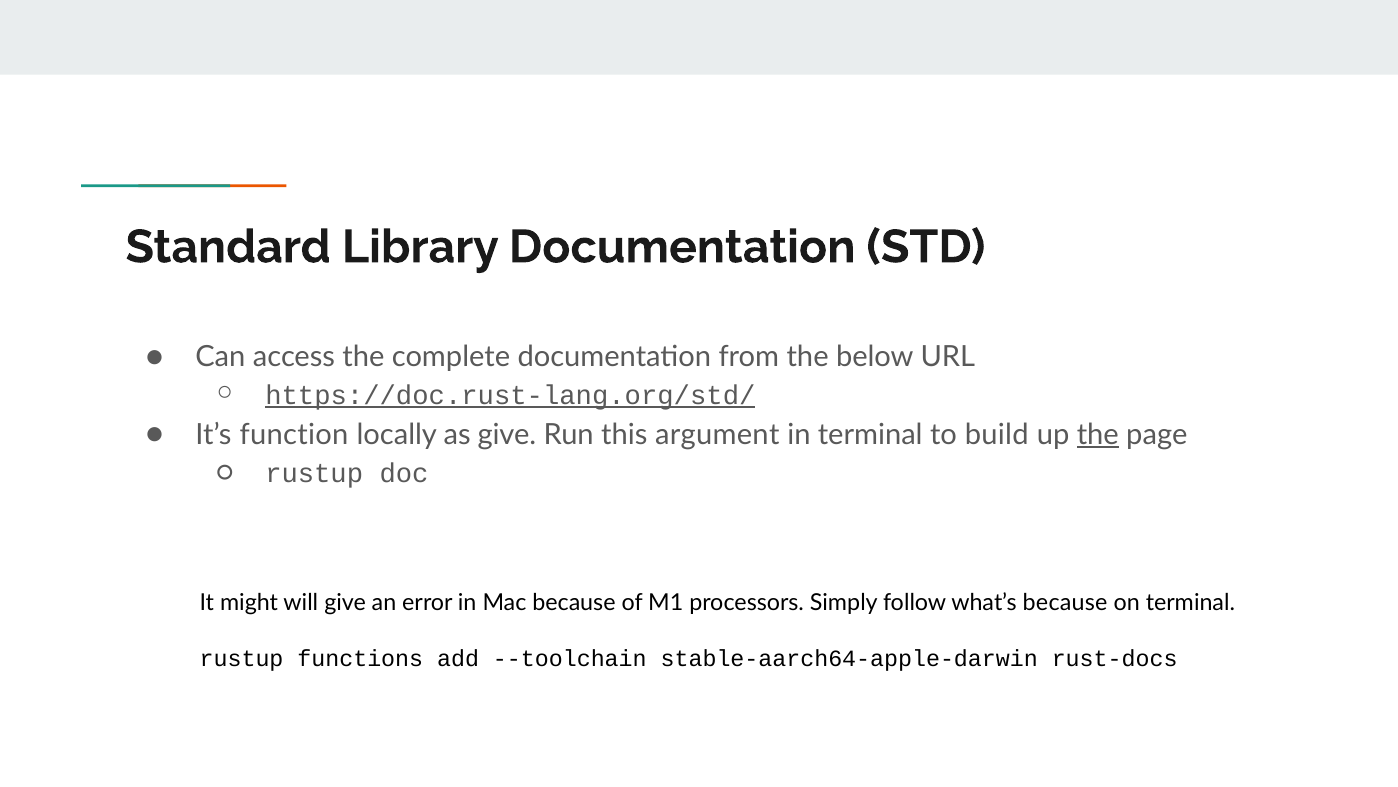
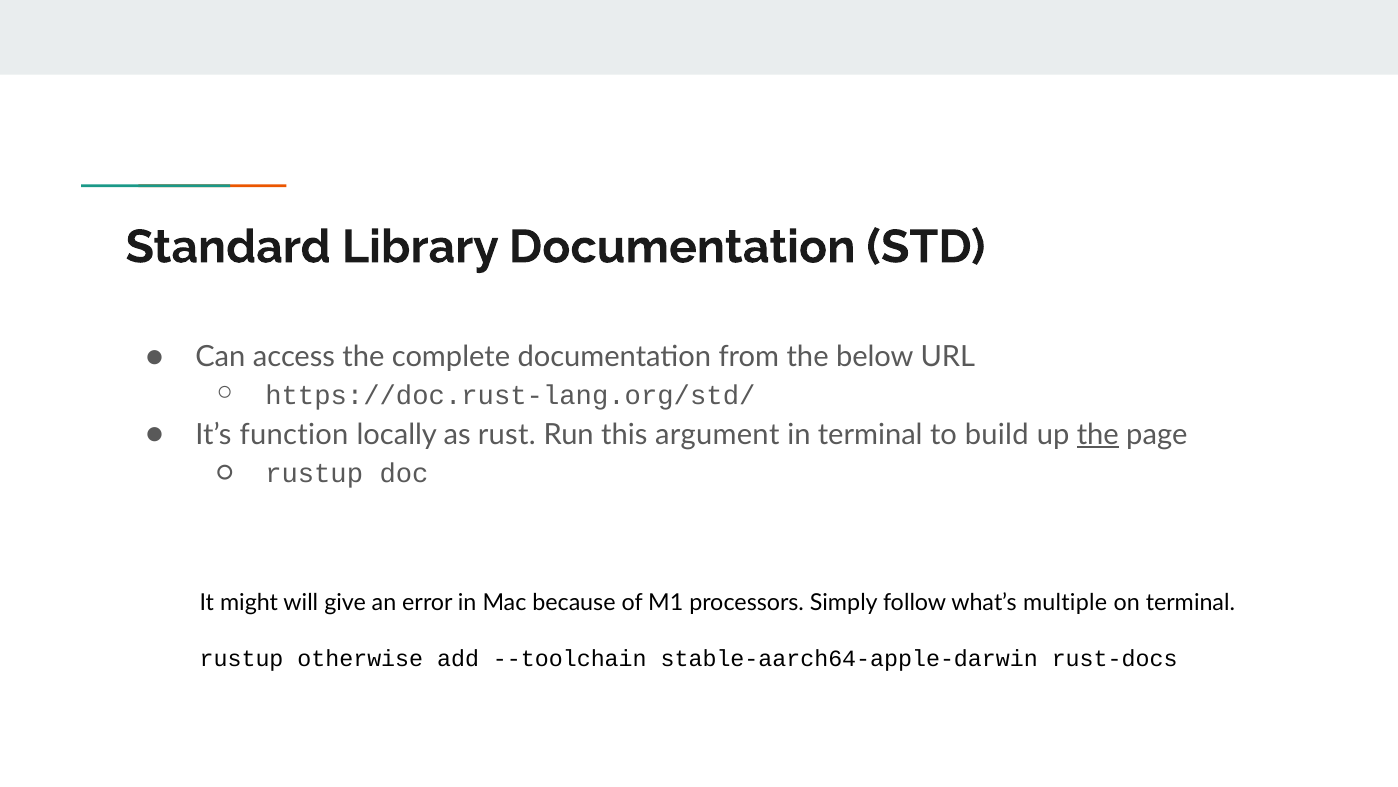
https://doc.rust-lang.org/std/ underline: present -> none (510, 395)
as give: give -> rust (507, 434)
what’s because: because -> multiple (1065, 603)
functions: functions -> otherwise (360, 659)
